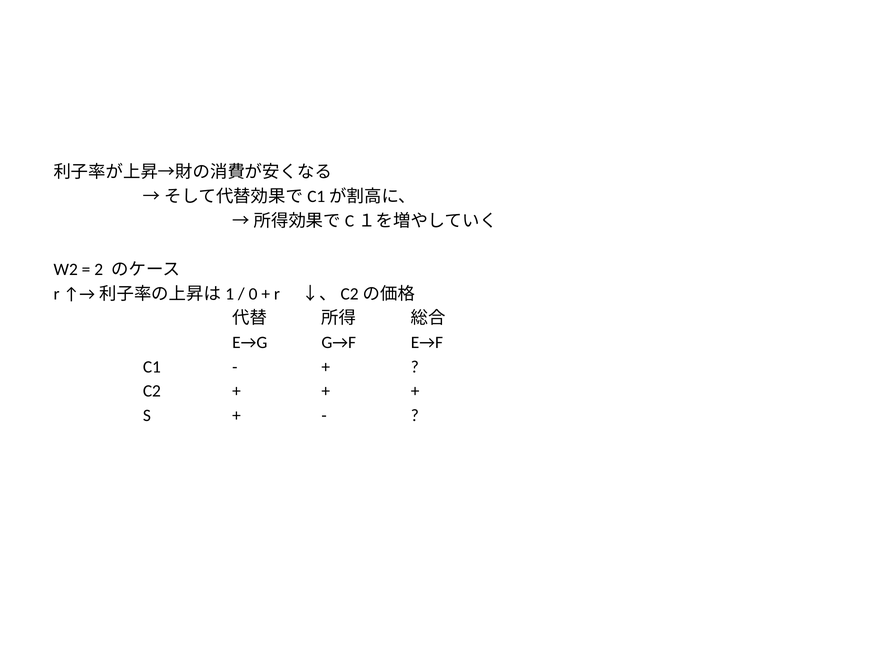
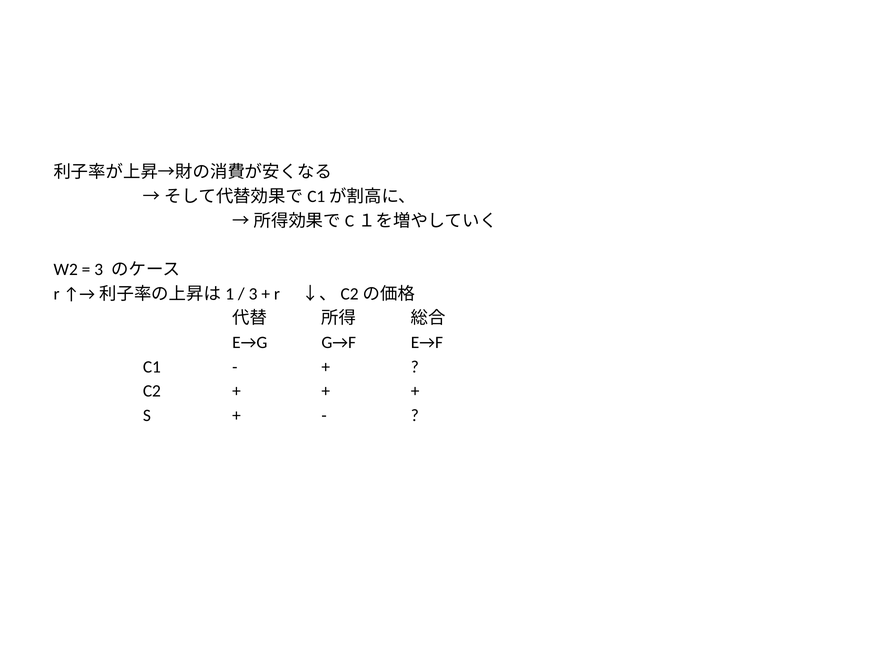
2: 2 -> 3 (99, 270)
0: 0 -> 3 (253, 294)
